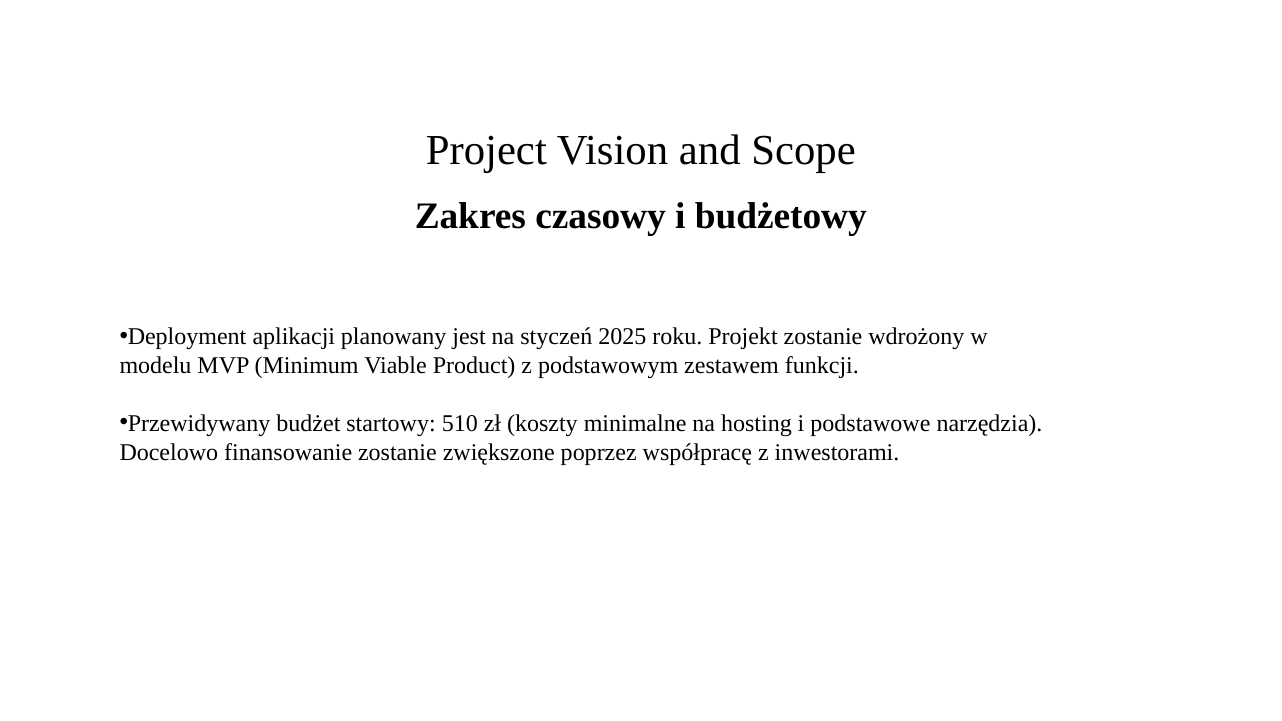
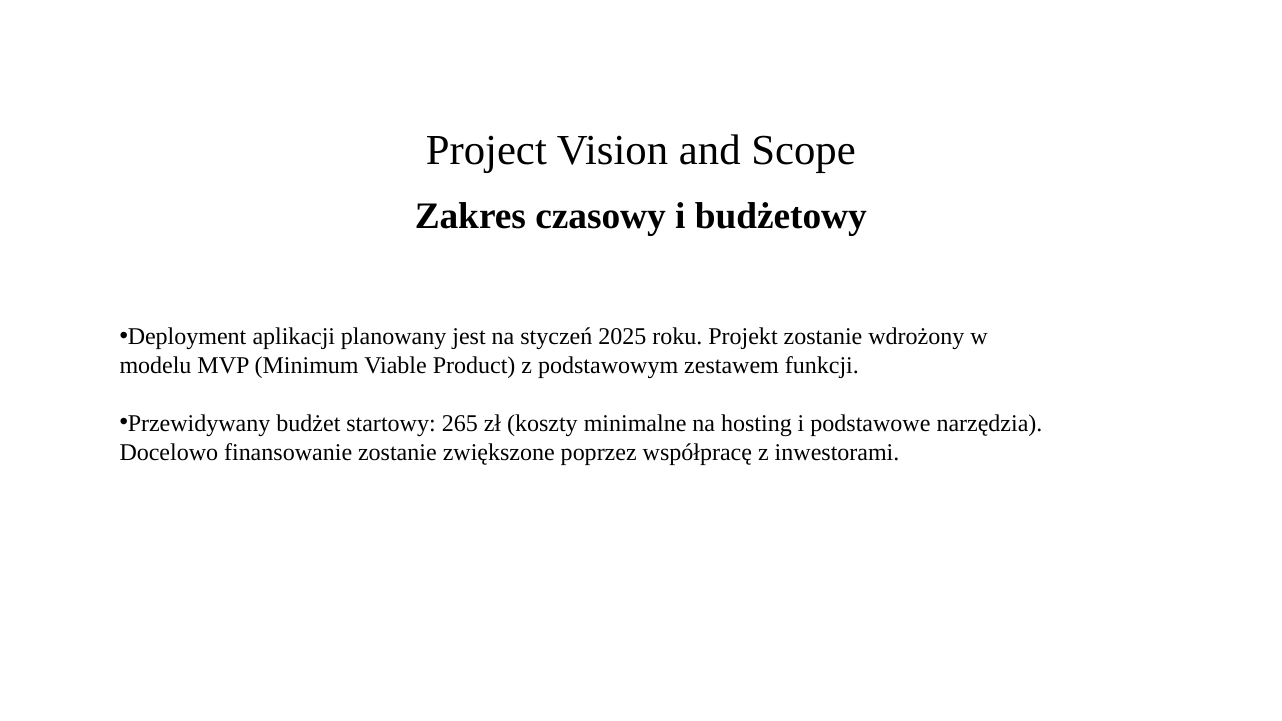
510: 510 -> 265 (460, 423)
